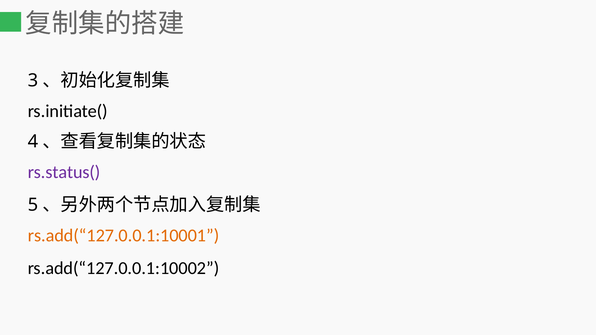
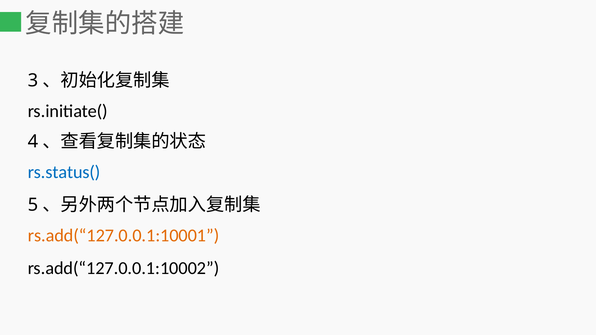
rs.status( colour: purple -> blue (64, 172)
